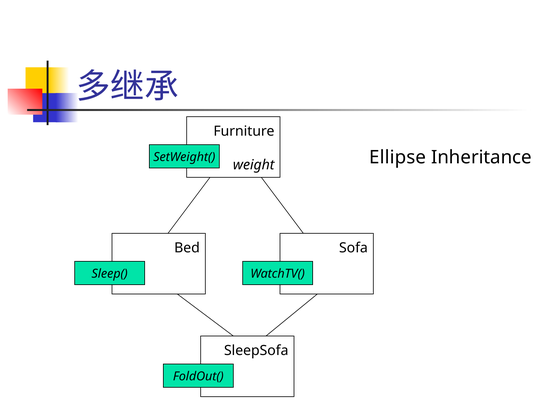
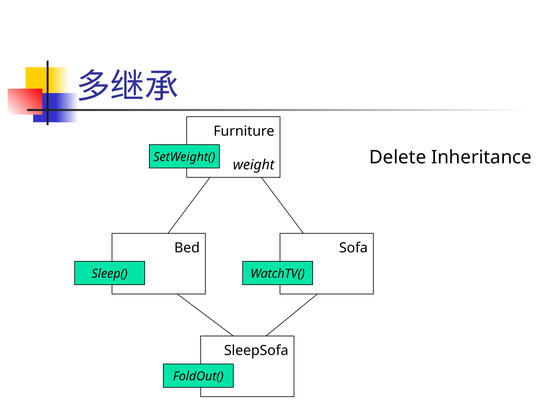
Ellipse: Ellipse -> Delete (398, 157)
